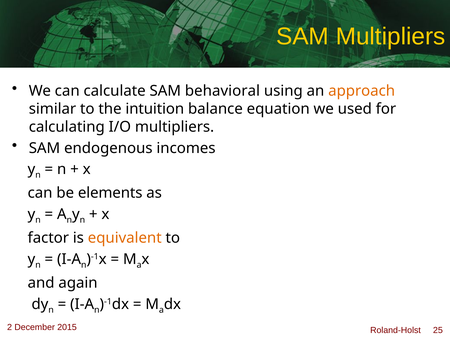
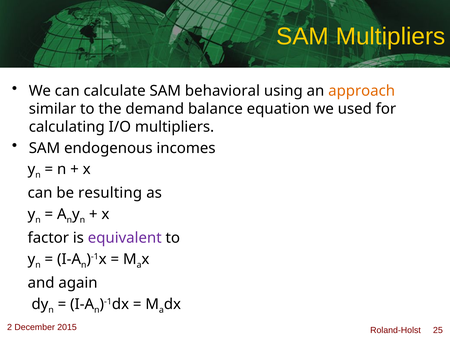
intuition: intuition -> demand (155, 109)
elements: elements -> resulting (110, 193)
equivalent colour: orange -> purple (125, 238)
